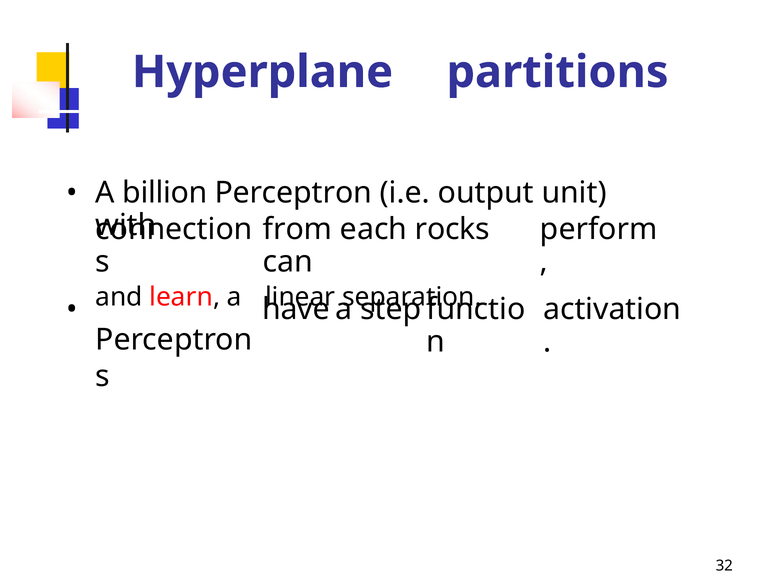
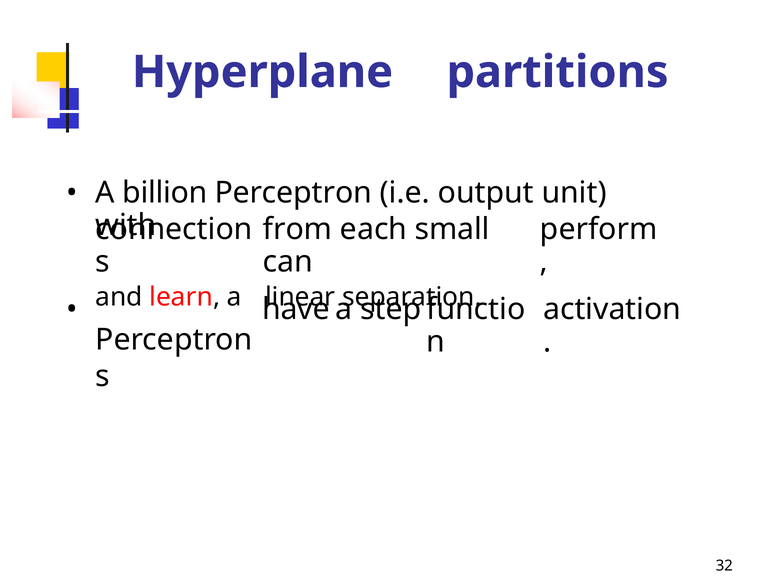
rocks: rocks -> small (452, 229)
